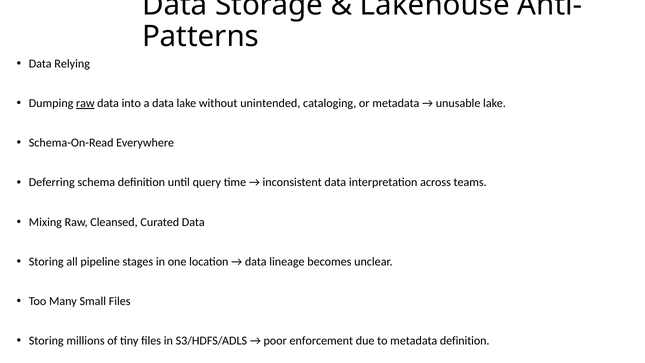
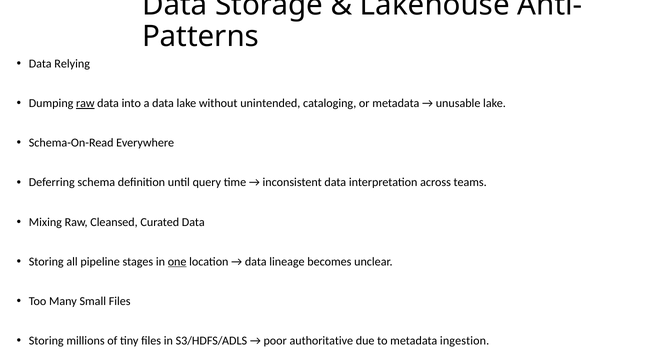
one underline: none -> present (177, 261)
enforcement: enforcement -> authoritative (321, 341)
metadata definition: definition -> ingestion (465, 341)
